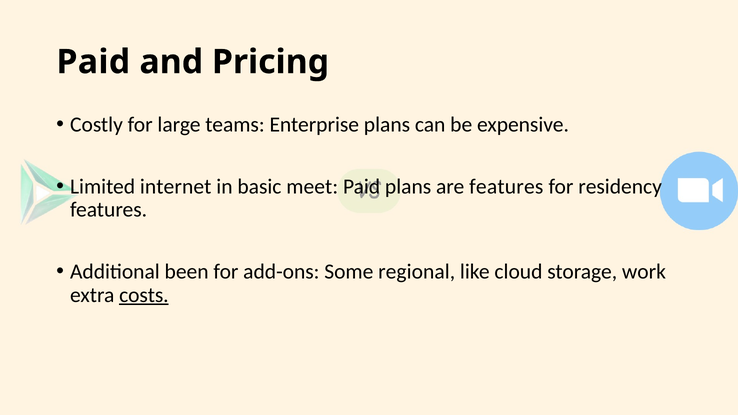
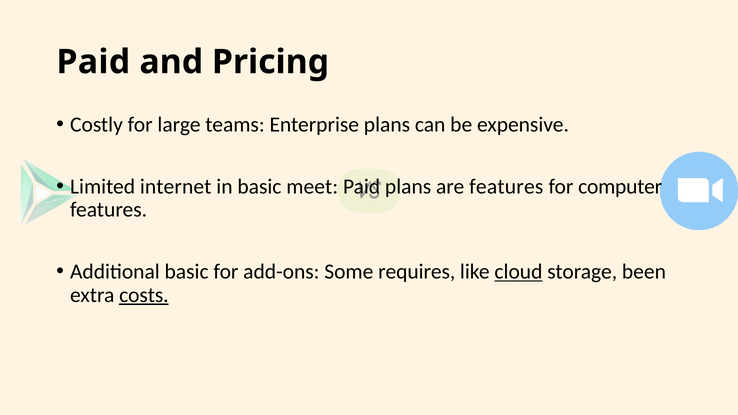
residency: residency -> computer (620, 187)
Additional been: been -> basic (187, 272)
regional: regional -> requires (417, 272)
cloud underline: none -> present (518, 272)
work: work -> been (644, 272)
